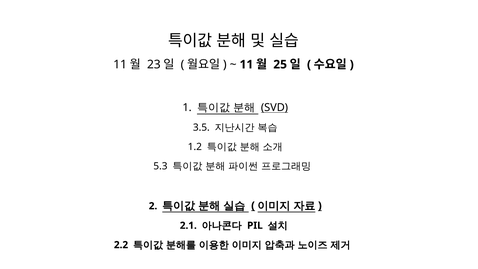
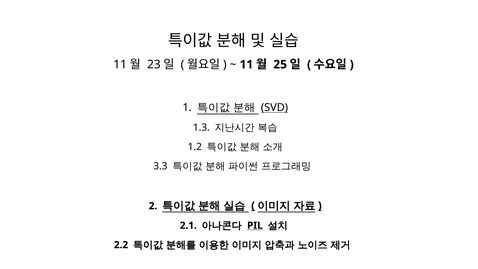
3.5: 3.5 -> 1.3 (201, 127)
5.3: 5.3 -> 3.3 (160, 166)
PIL underline: none -> present (255, 225)
